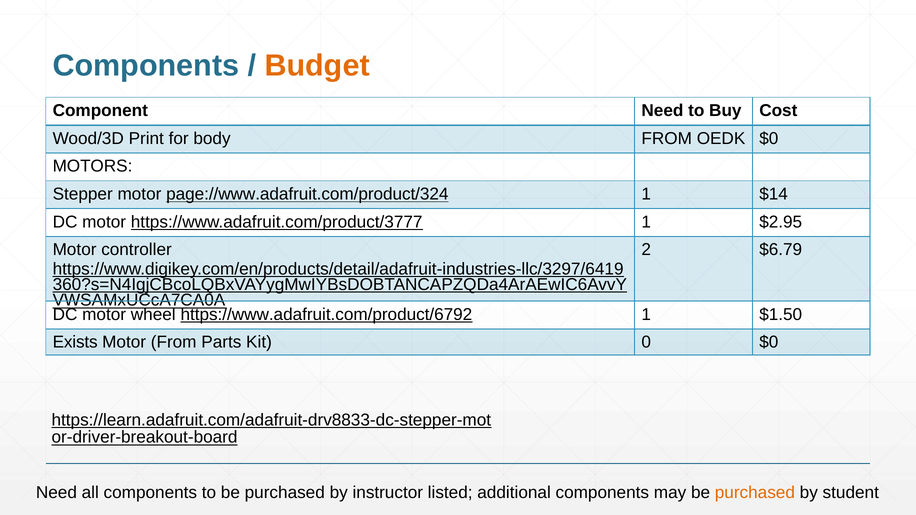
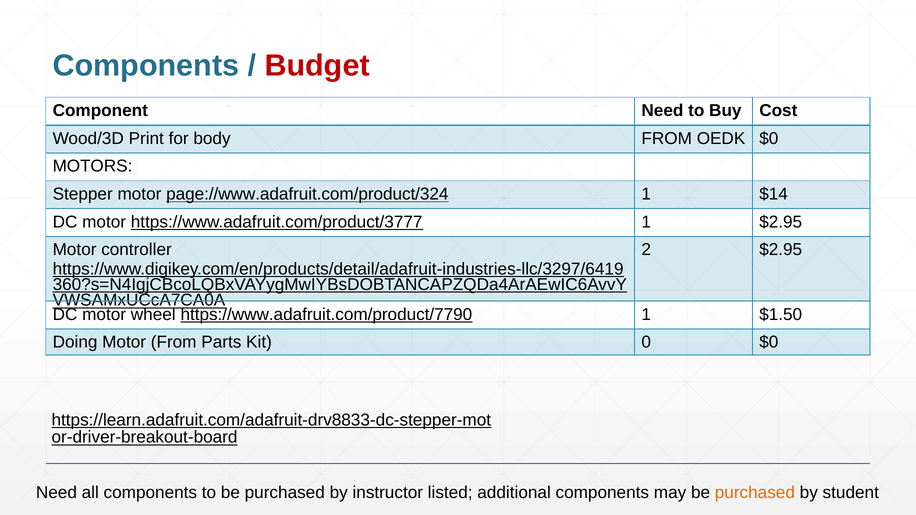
Budget colour: orange -> red (317, 66)
2 $6.79: $6.79 -> $2.95 (781, 250)
https://www.adafruit.com/product/6792: https://www.adafruit.com/product/6792 -> https://www.adafruit.com/product/7790 (326, 315)
Exists: Exists -> Doing (75, 342)
